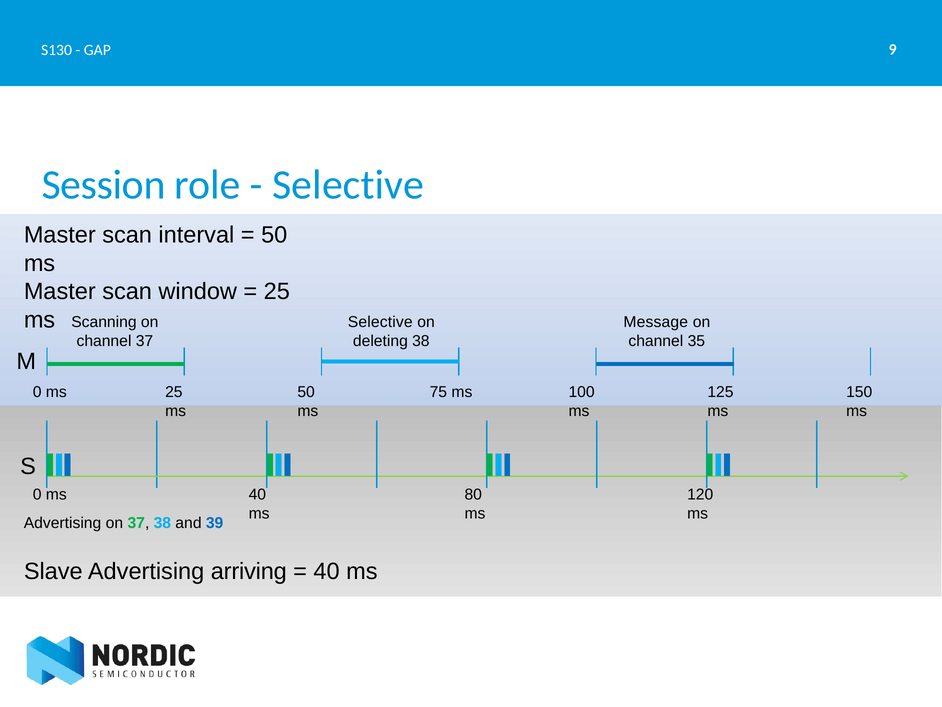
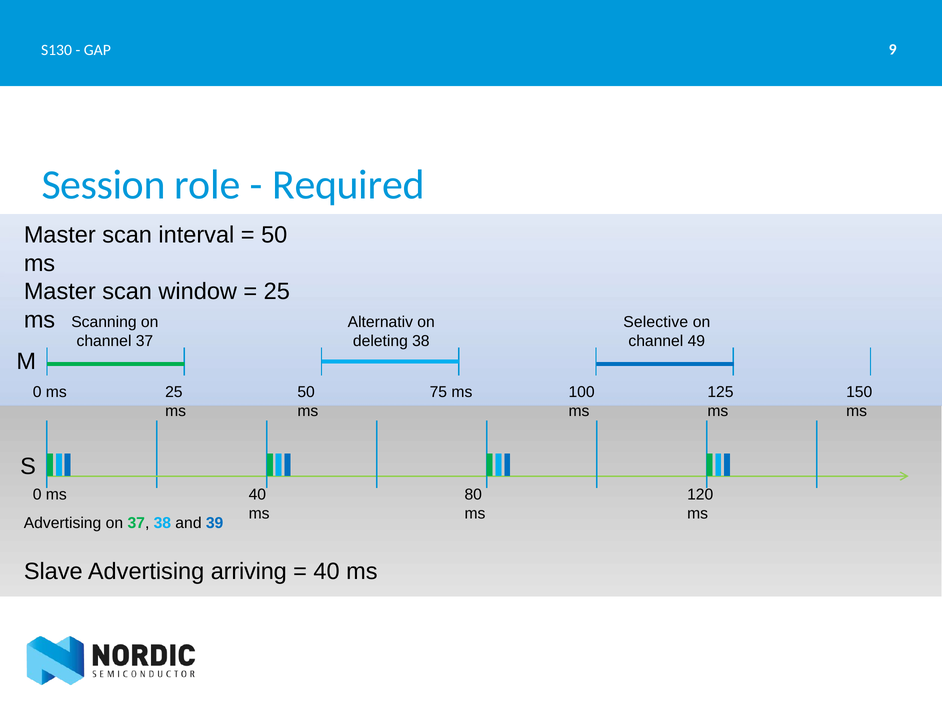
Selective: Selective -> Required (348, 185)
Selective: Selective -> Alternativ (380, 322)
Message: Message -> Selective (656, 322)
35: 35 -> 49 (696, 341)
